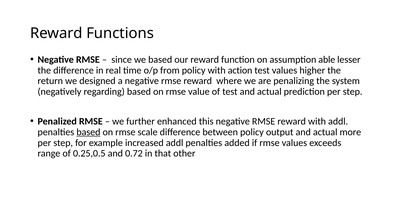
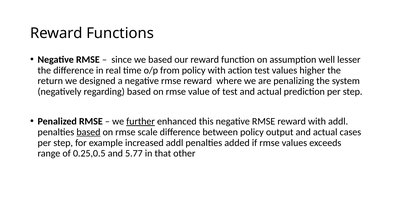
able: able -> well (327, 60)
further underline: none -> present (141, 121)
more: more -> cases (350, 132)
0.72: 0.72 -> 5.77 (134, 153)
